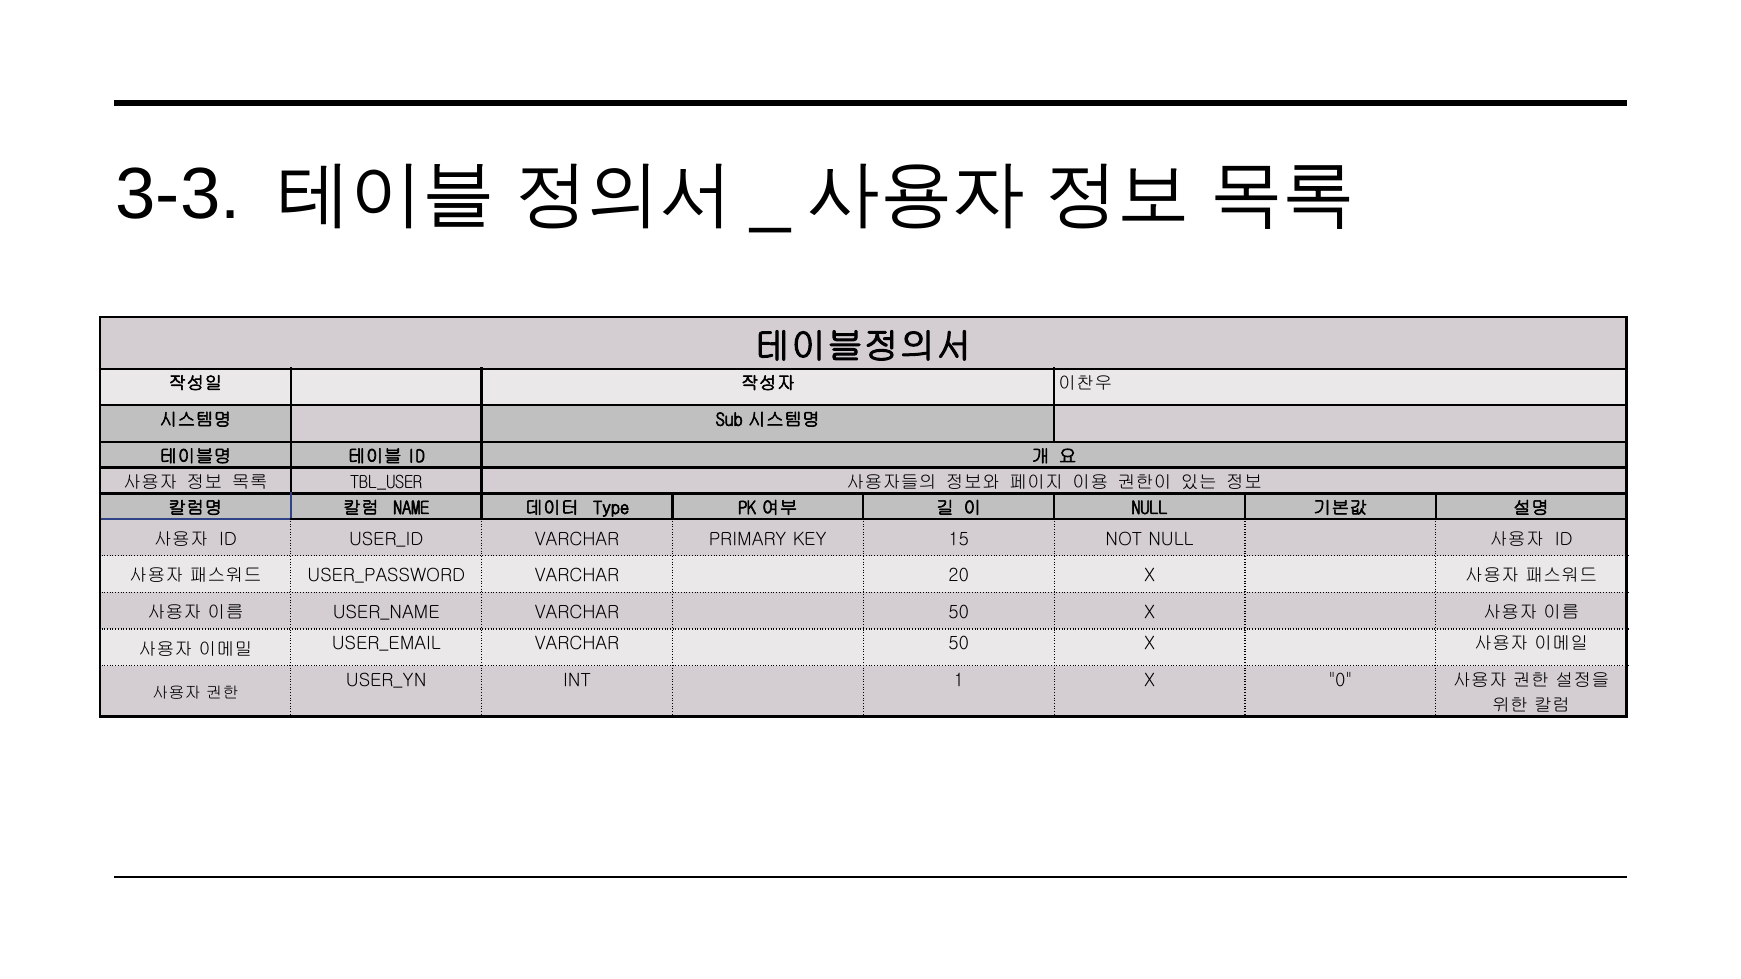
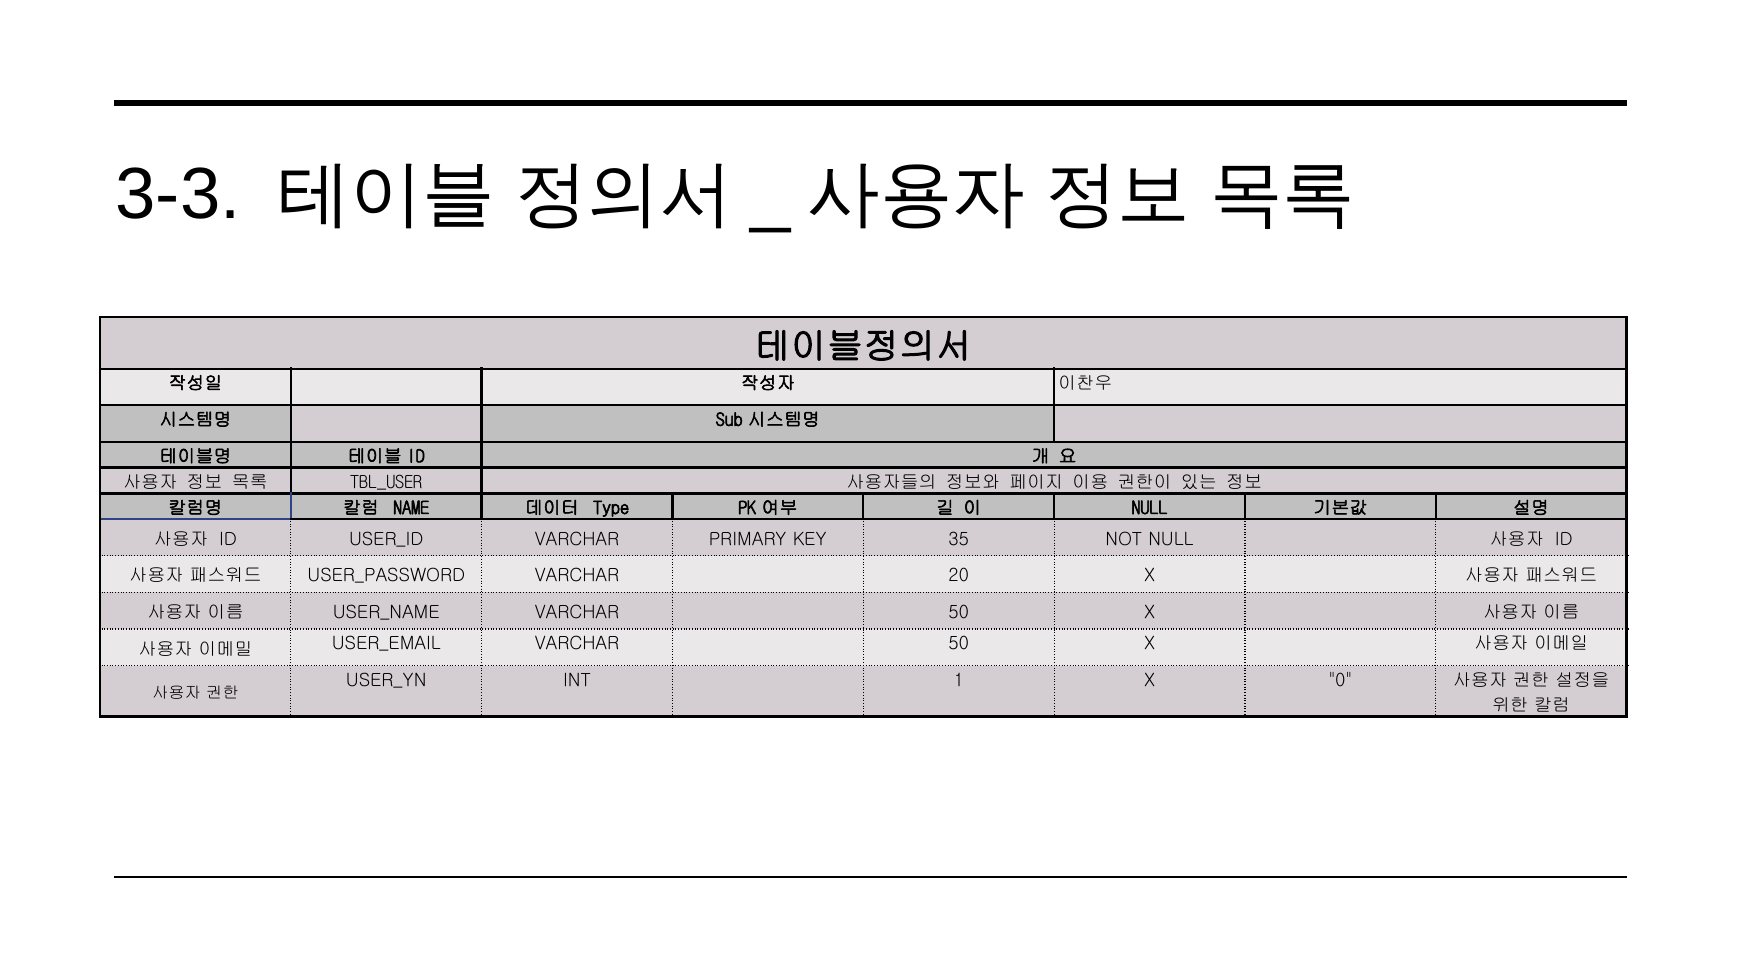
15: 15 -> 35 (959, 539)
